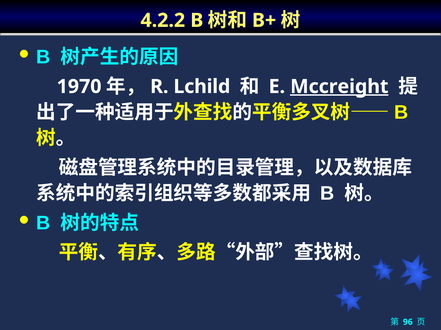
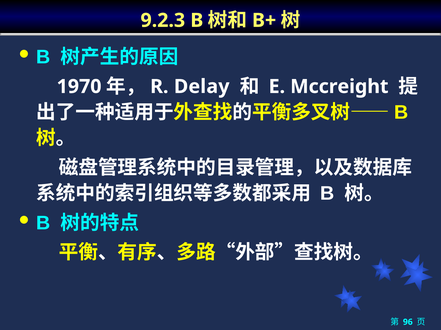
4.2.2: 4.2.2 -> 9.2.3 (163, 20)
Lchild: Lchild -> Delay (202, 87)
Mccreight underline: present -> none (339, 87)
